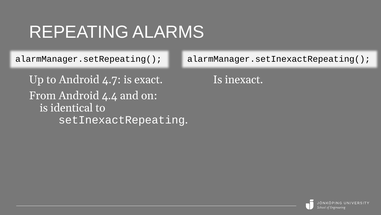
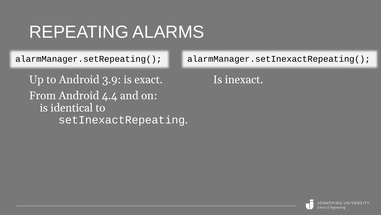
4.7: 4.7 -> 3.9 (112, 80)
